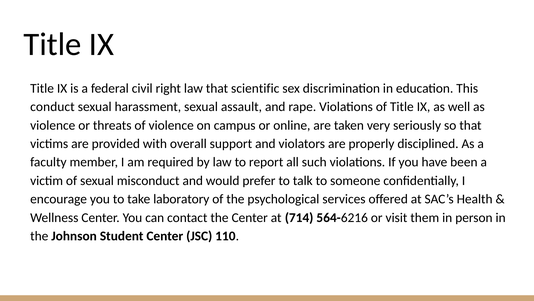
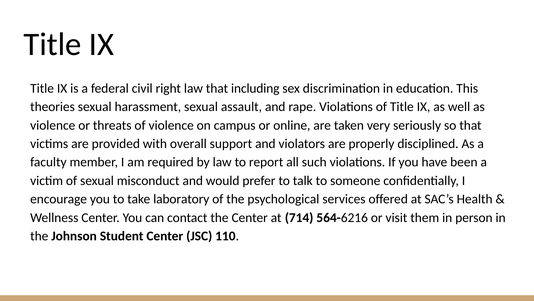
scientific: scientific -> including (255, 88)
conduct: conduct -> theories (53, 107)
